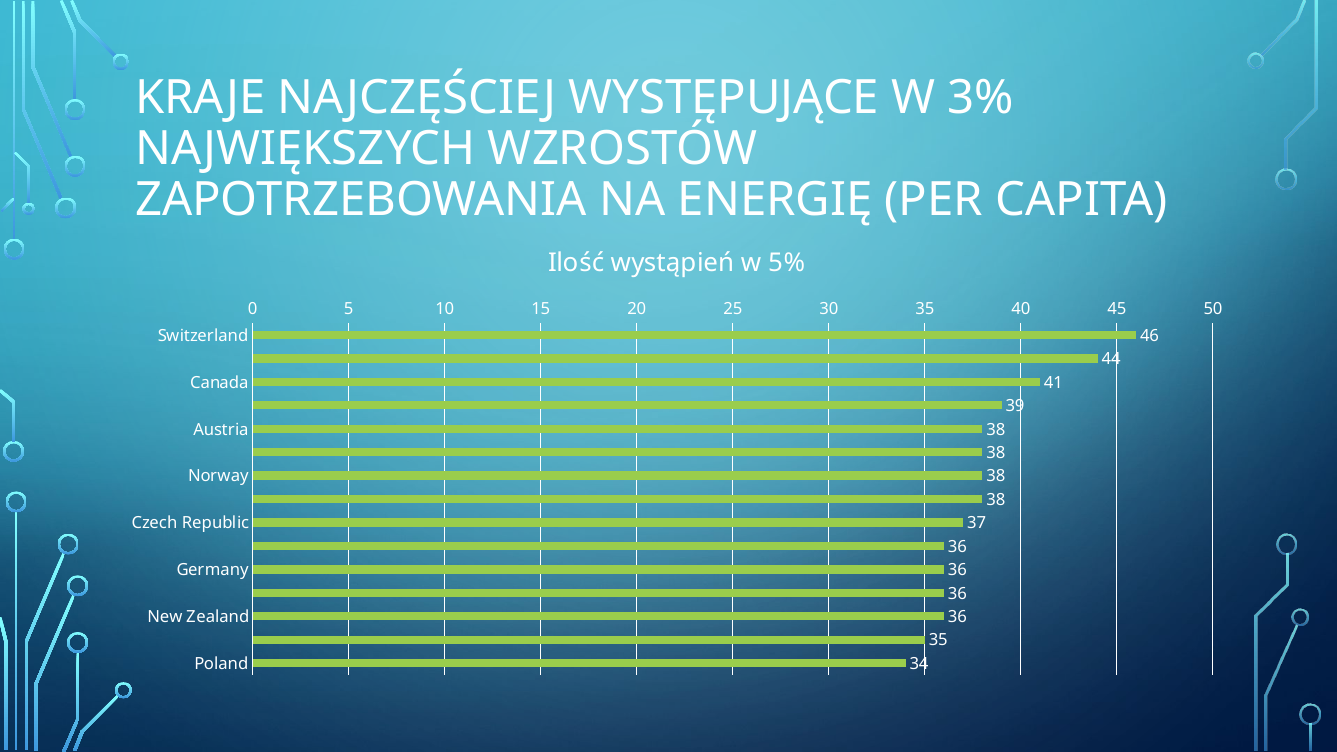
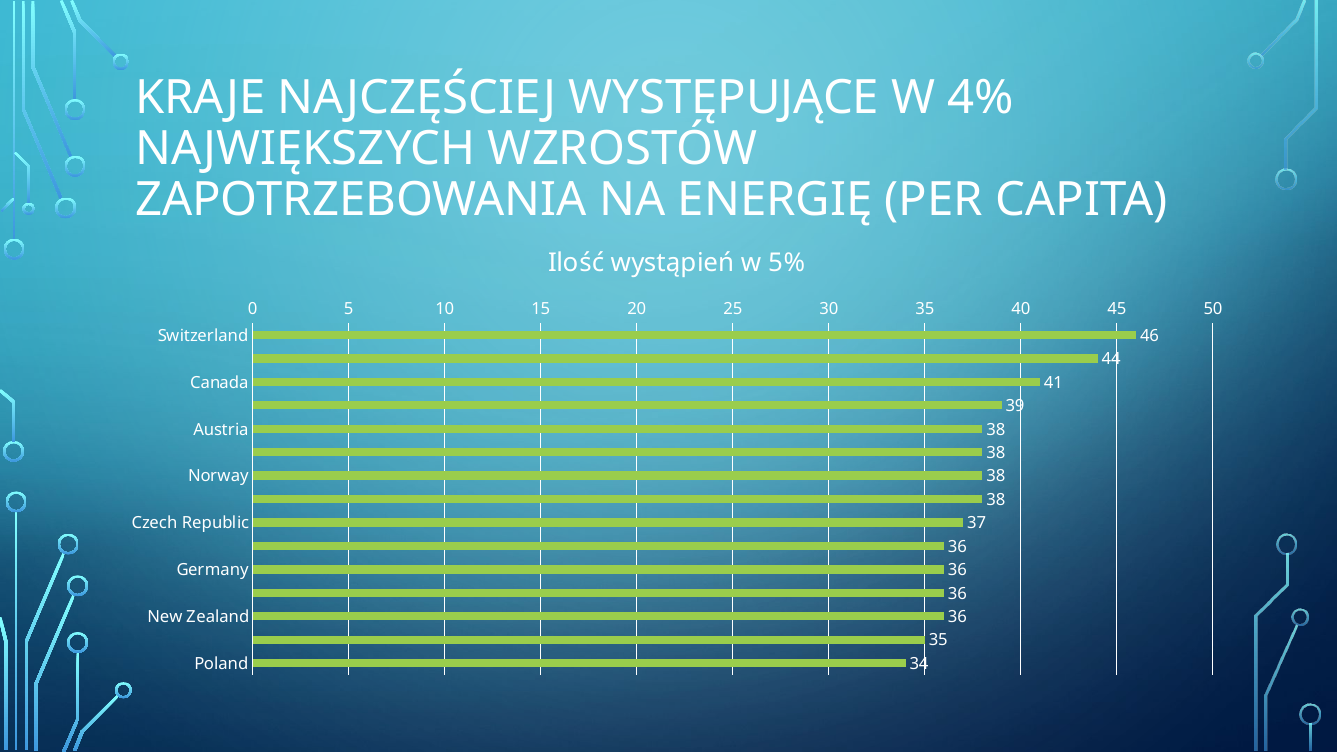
3%: 3% -> 4% (981, 98)
